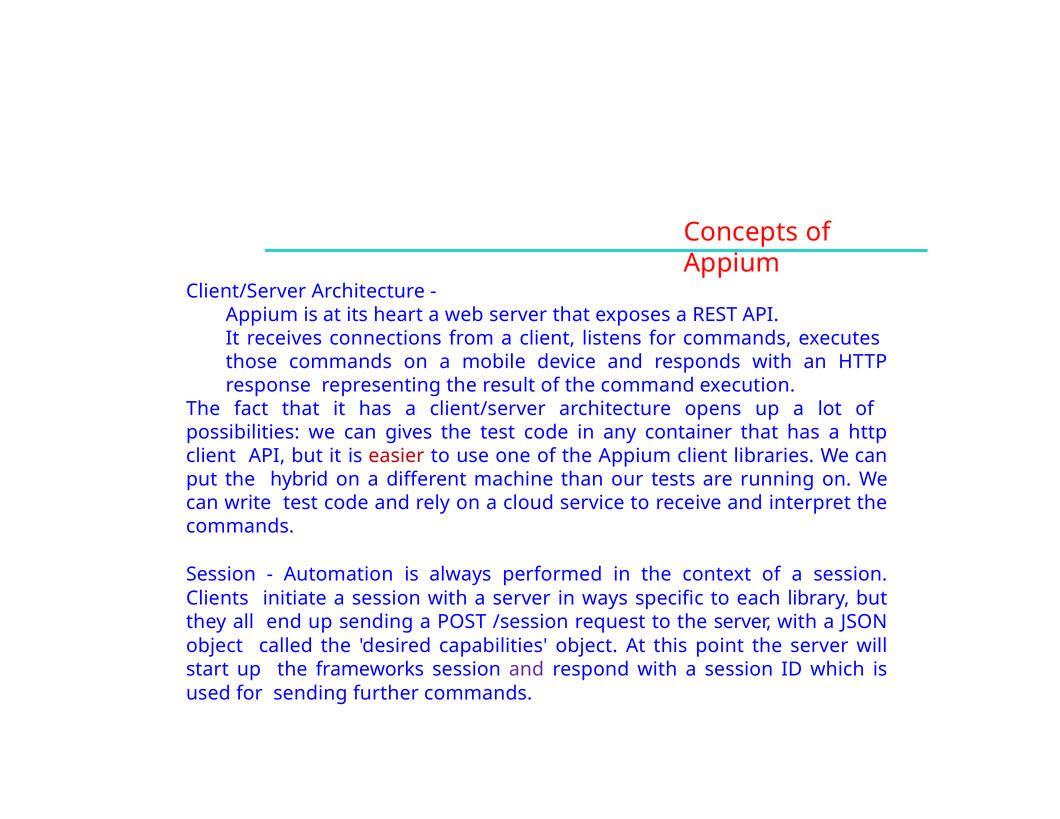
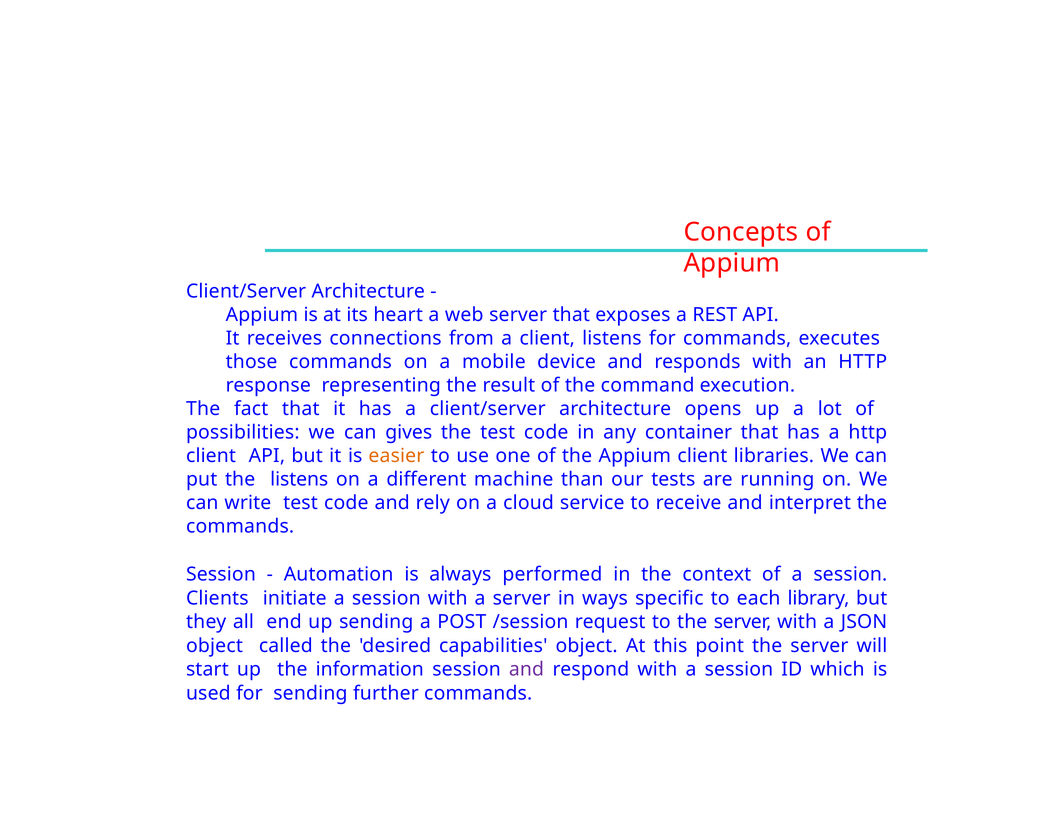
easier colour: red -> orange (396, 456)
the hybrid: hybrid -> listens (299, 479)
frameworks: frameworks -> information (370, 670)
